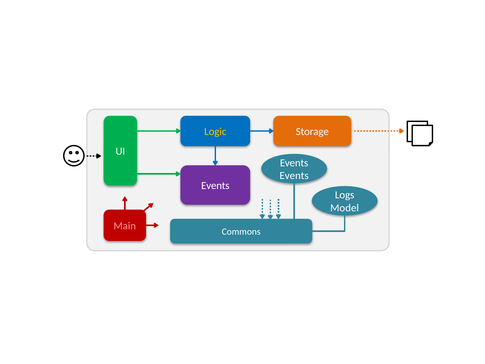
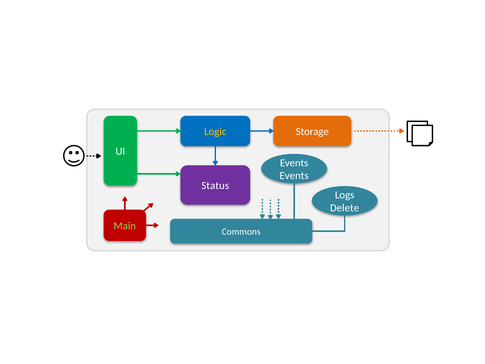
Events: Events -> Status (215, 186)
Model: Model -> Delete (345, 208)
Main colour: pink -> light green (125, 226)
